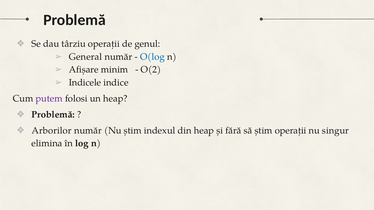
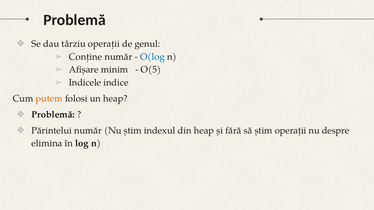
General: General -> Conține (86, 57)
O(2: O(2 -> O(5 (151, 70)
putem colour: purple -> orange (49, 99)
Arborilor: Arborilor -> Părintelui (52, 131)
singur: singur -> despre (336, 131)
